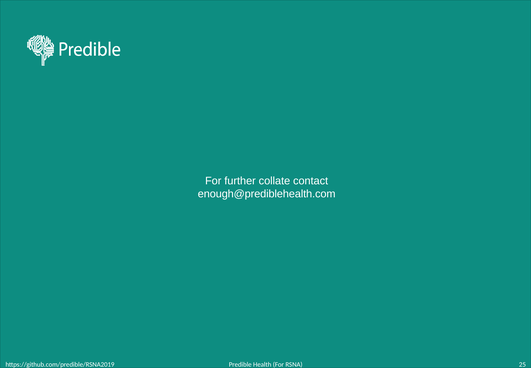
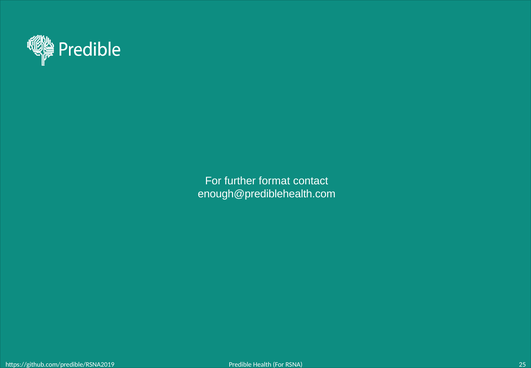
collate: collate -> format (274, 181)
